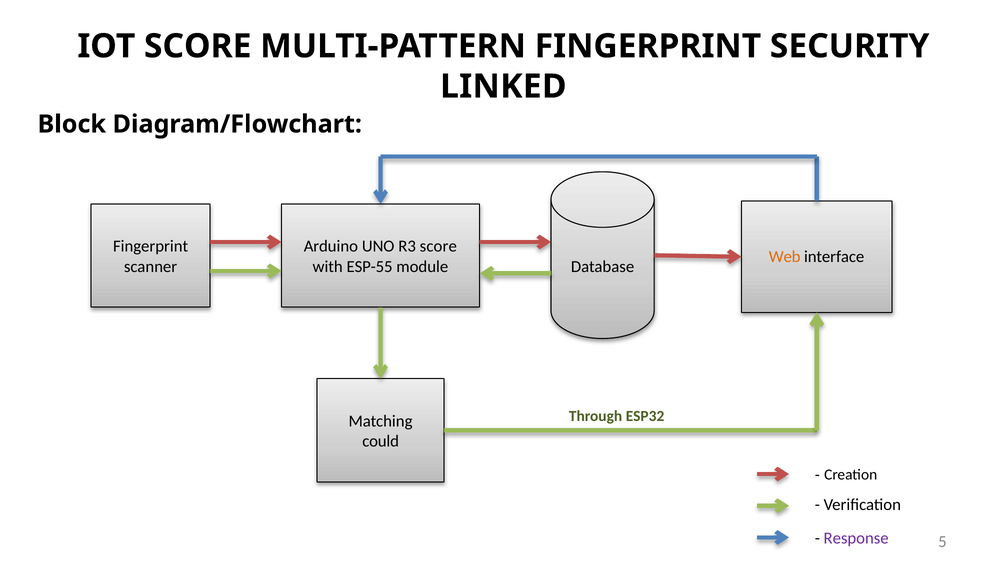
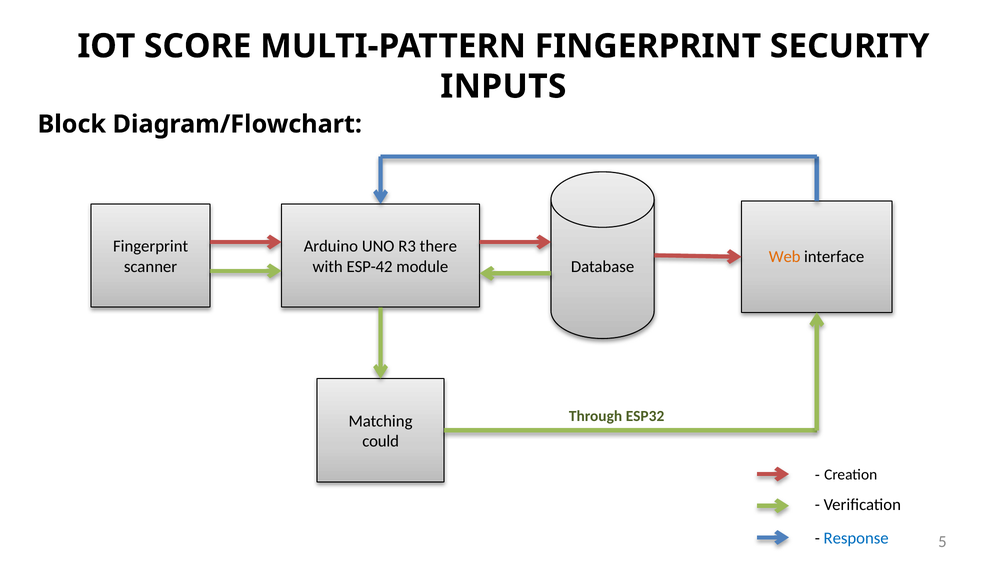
LINKED: LINKED -> INPUTS (503, 86)
R3 score: score -> there (438, 246)
ESP-55: ESP-55 -> ESP-42 (370, 266)
Response colour: purple -> blue (856, 538)
